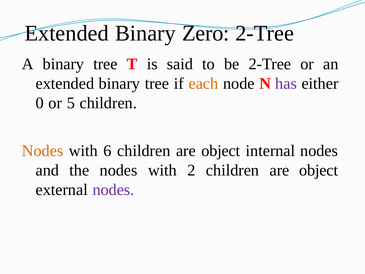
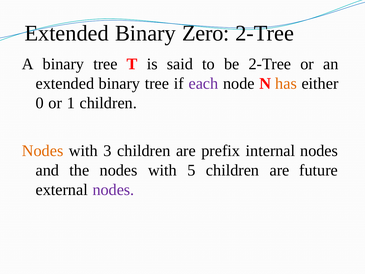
each colour: orange -> purple (203, 83)
has colour: purple -> orange (286, 83)
5: 5 -> 1 (71, 103)
with 6: 6 -> 3 (108, 151)
object: object -> prefix (221, 151)
with 2: 2 -> 5 (191, 170)
object: object -> future (318, 170)
